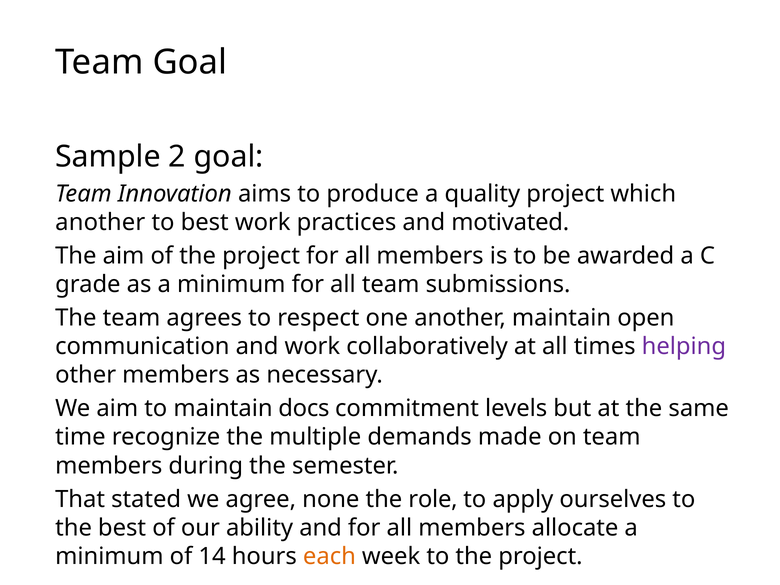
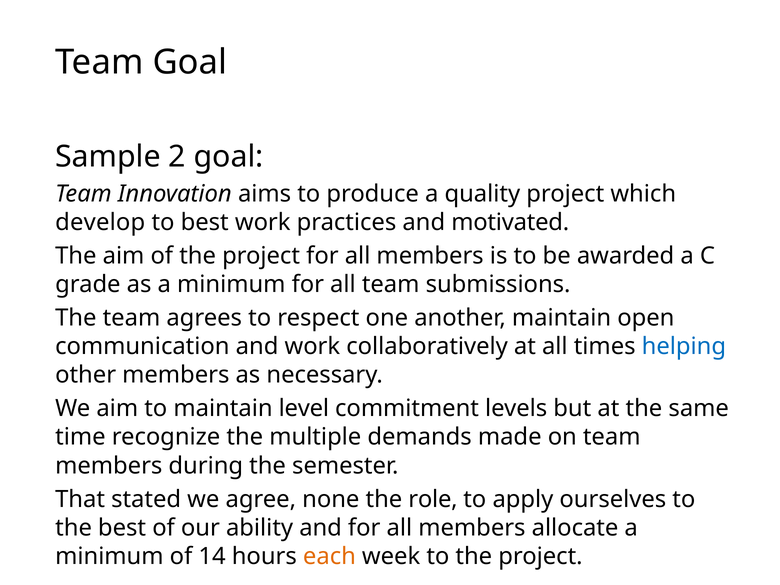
another: another -> develop (100, 222)
helping colour: purple -> blue (684, 346)
docs: docs -> level (304, 409)
